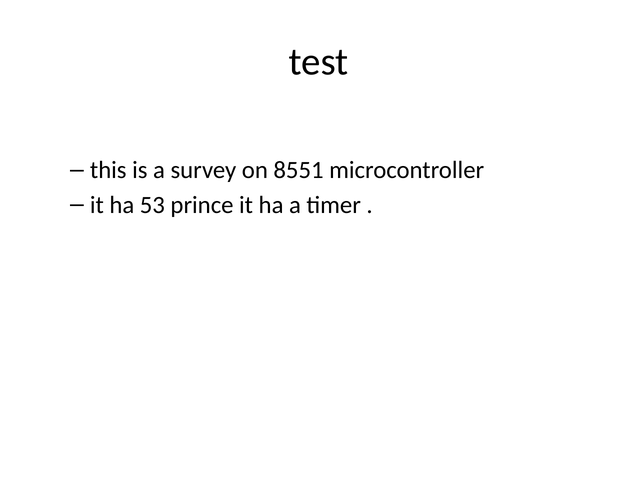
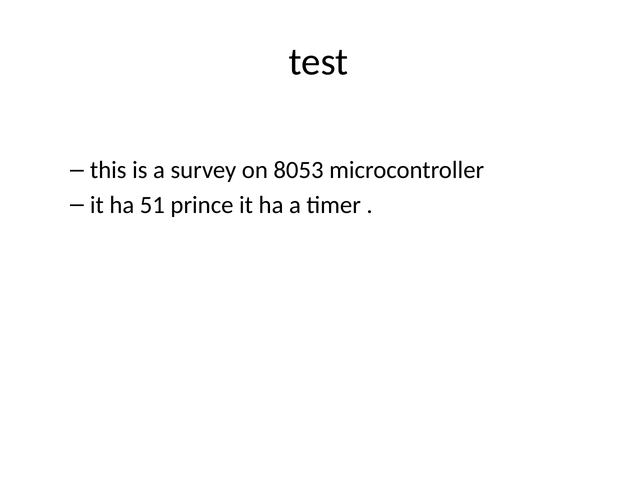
8551: 8551 -> 8053 (299, 170)
53: 53 -> 51 (152, 205)
